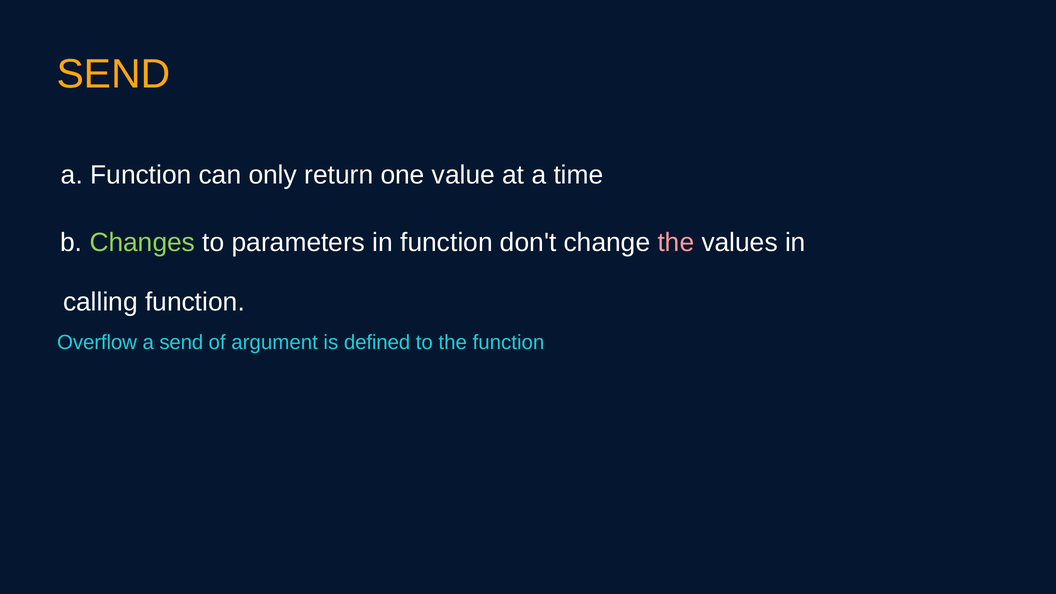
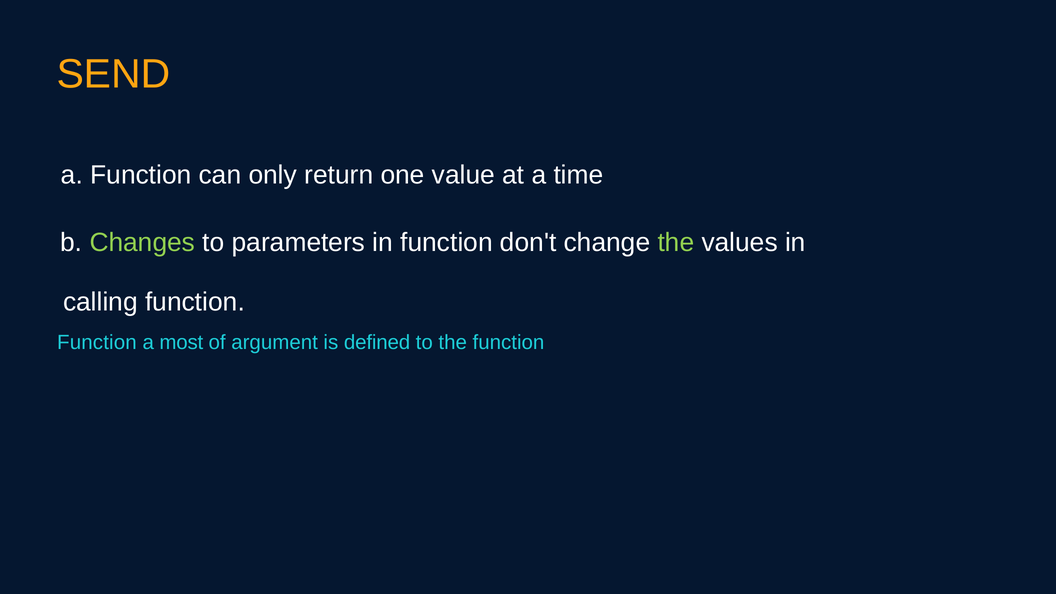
the colour: pink -> light green (676, 243)
Overflow: Overflow -> Function (97, 343)
a send: send -> most (181, 343)
